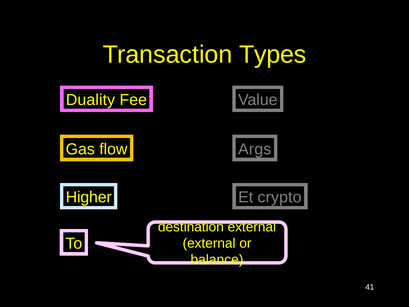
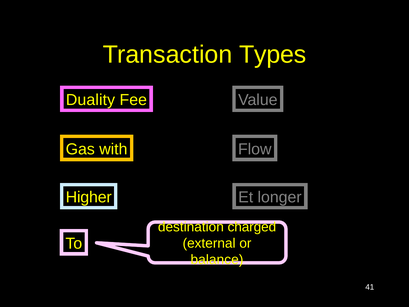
flow: flow -> with (113, 149)
Args: Args -> Flow (255, 149)
crypto: crypto -> longer (280, 197)
destination external: external -> charged (252, 227)
